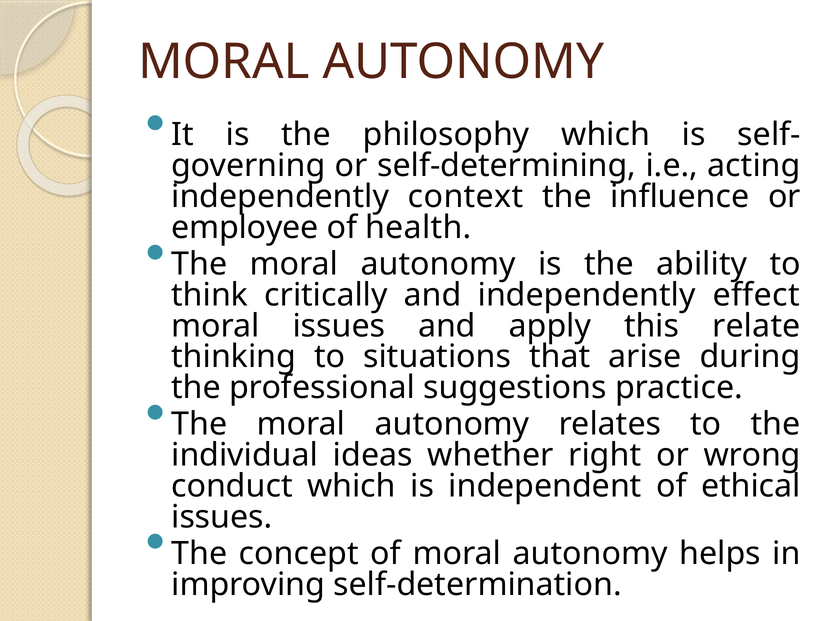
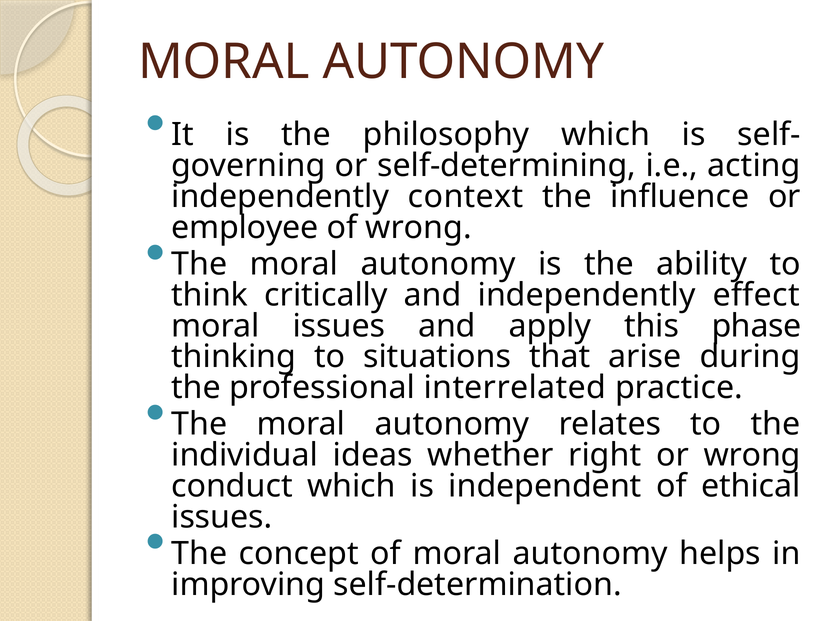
of health: health -> wrong (419, 228)
relate: relate -> phase (757, 326)
suggestions: suggestions -> interrelated (515, 388)
